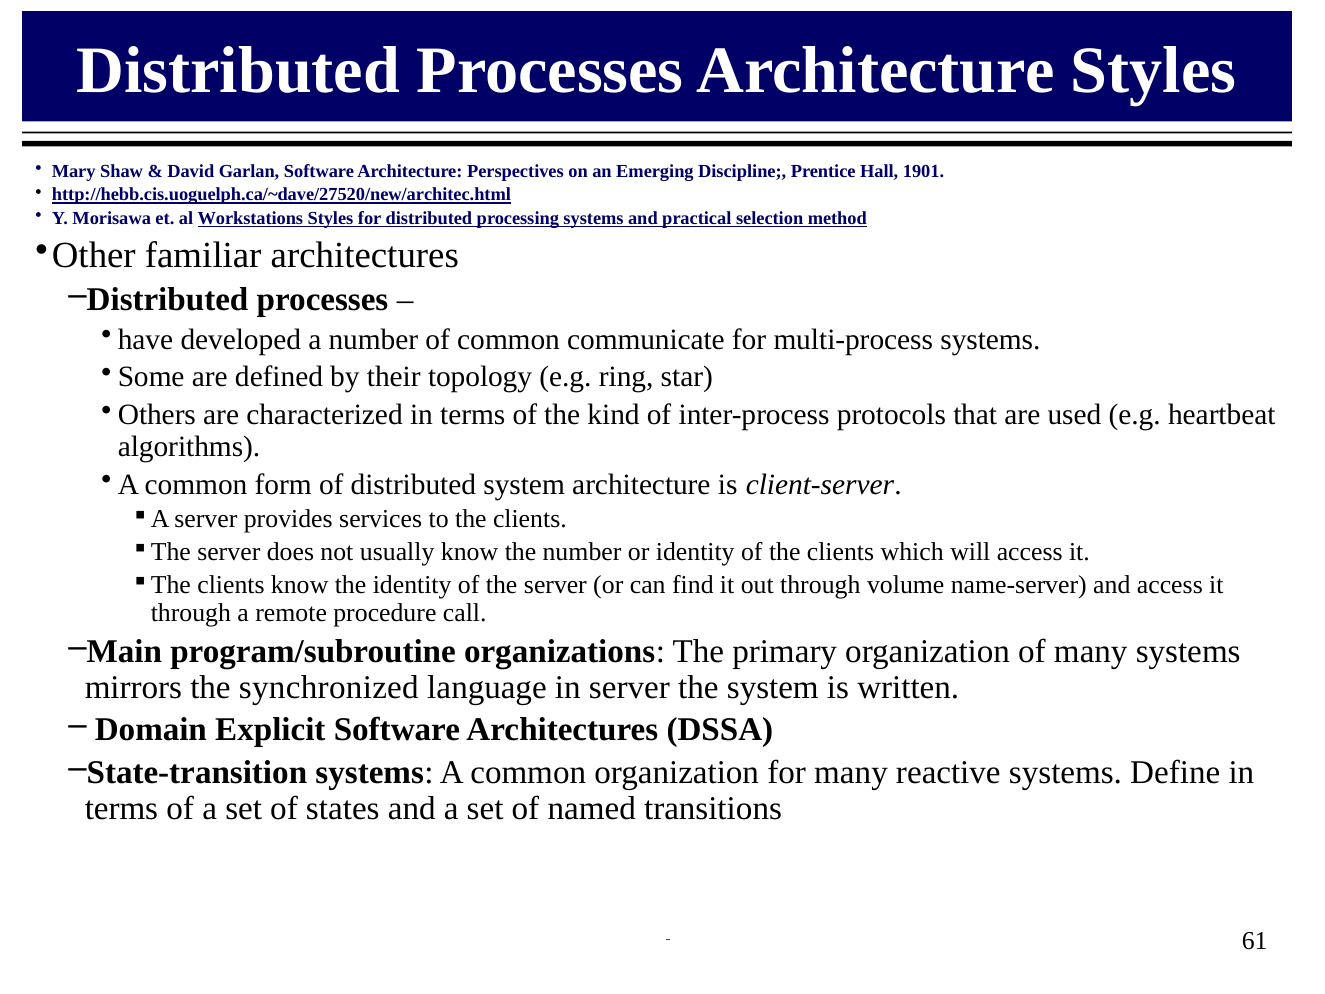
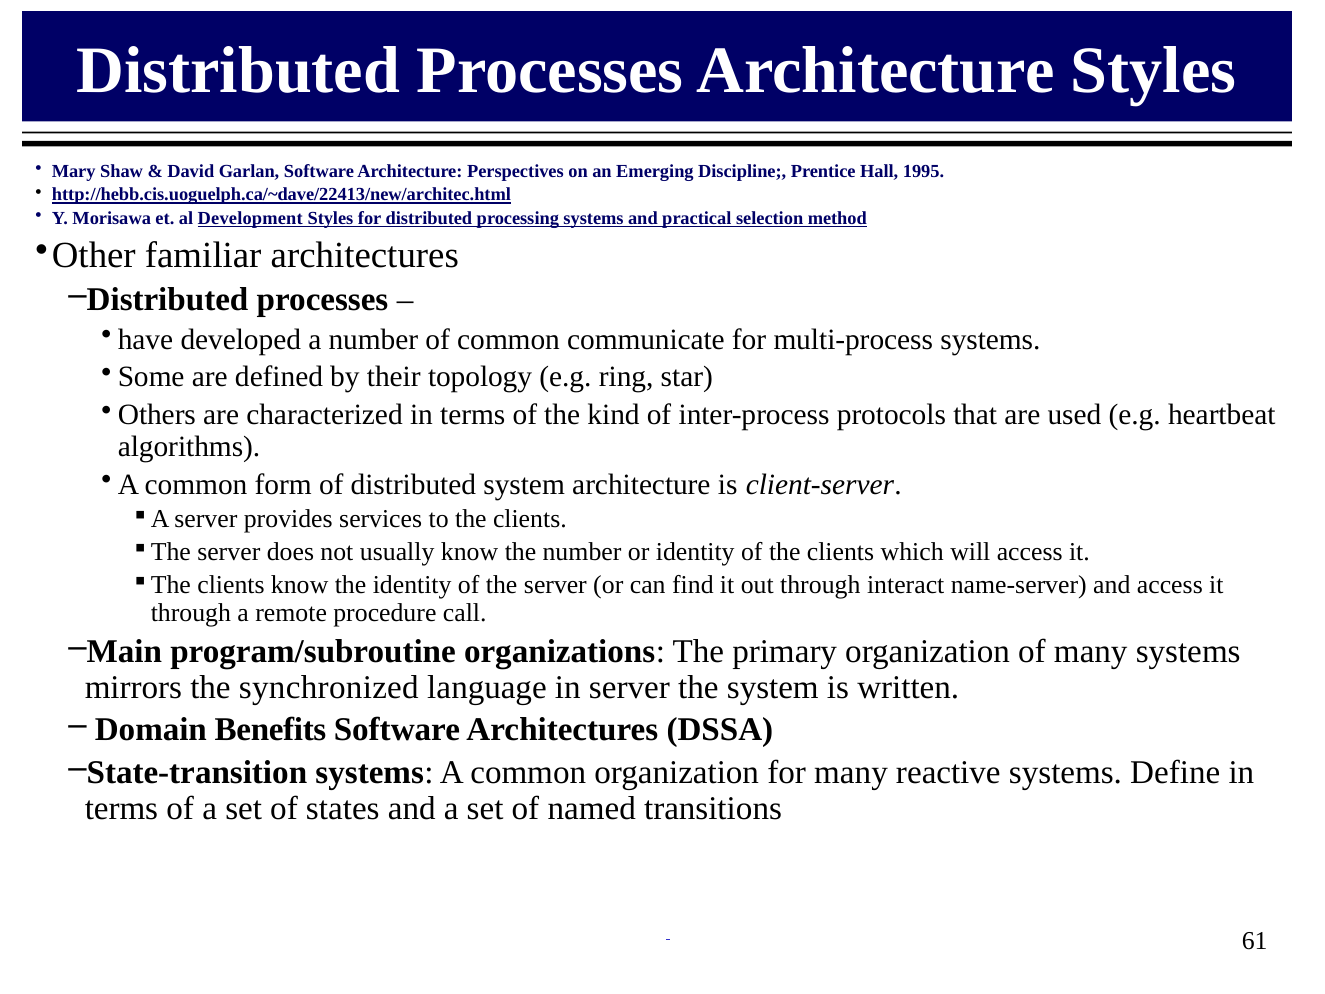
1901: 1901 -> 1995 (924, 171)
http://hebb.cis.uoguelph.ca/~dave/27520/new/architec.html: http://hebb.cis.uoguelph.ca/~dave/27520/new/architec.html -> http://hebb.cis.uoguelph.ca/~dave/22413/new/architec.html (281, 195)
Workstations: Workstations -> Development (250, 218)
volume: volume -> interact (906, 585)
Explicit: Explicit -> Benefits (271, 730)
